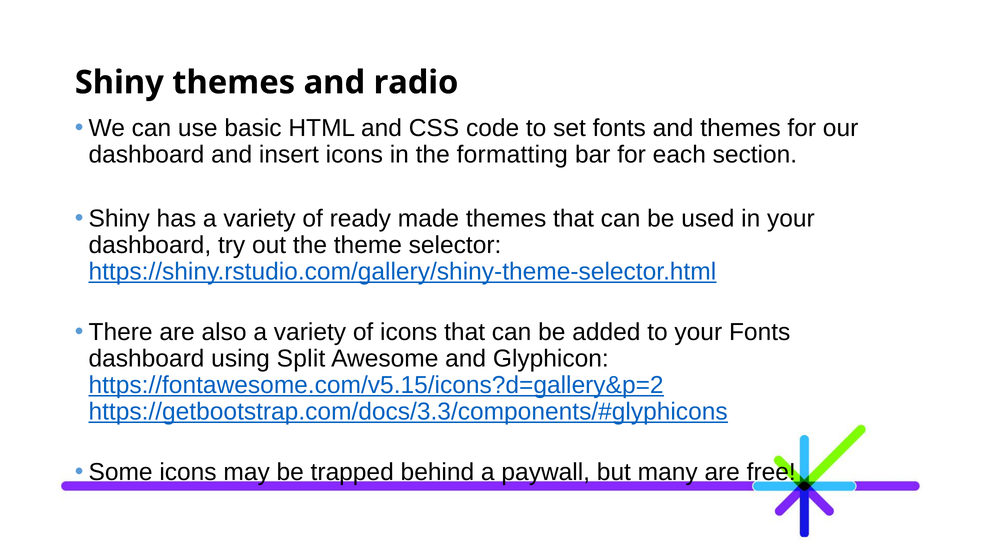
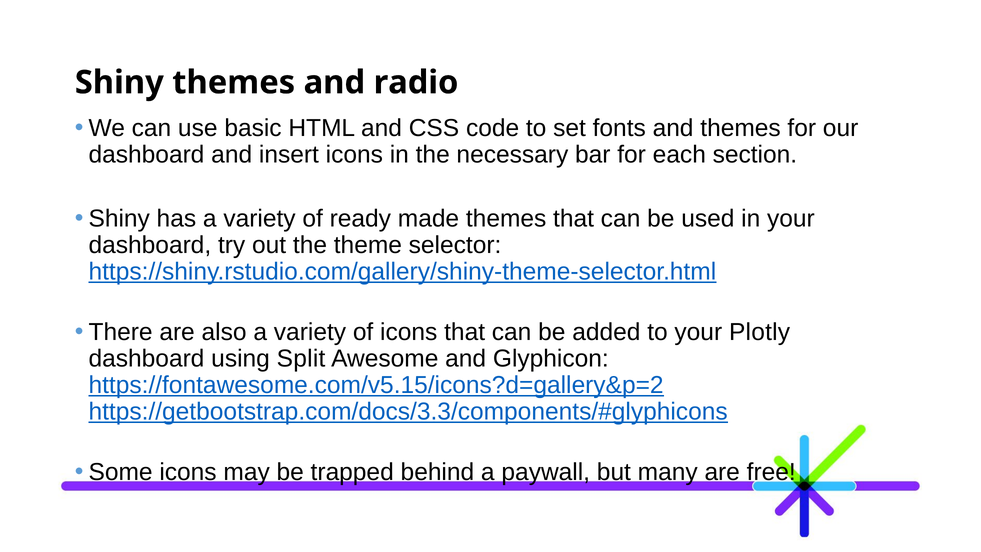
formatting: formatting -> necessary (512, 155)
your Fonts: Fonts -> Plotly (760, 332)
